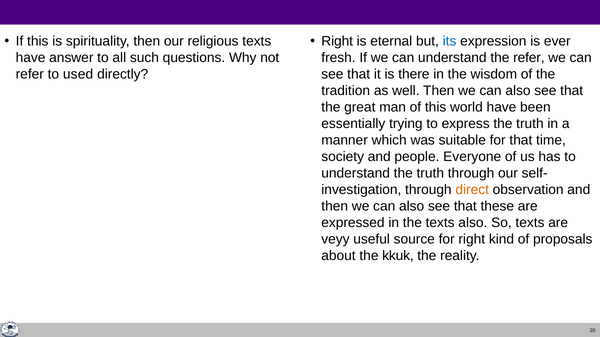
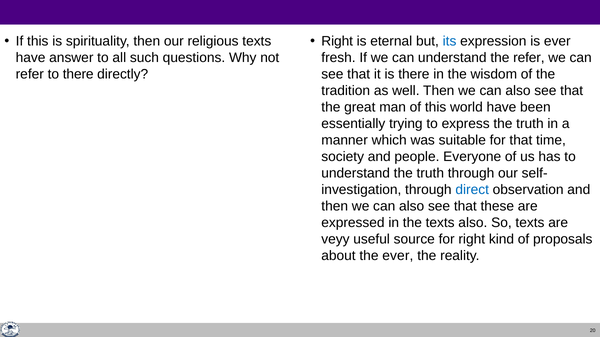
to used: used -> there (78, 74)
direct colour: orange -> blue (472, 190)
the kkuk: kkuk -> ever (398, 256)
